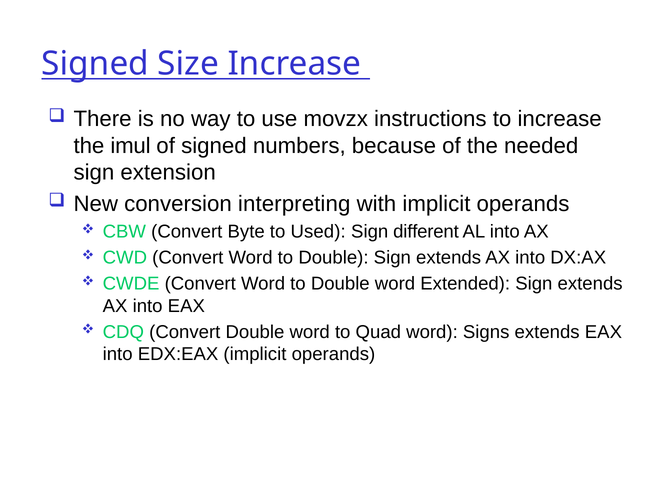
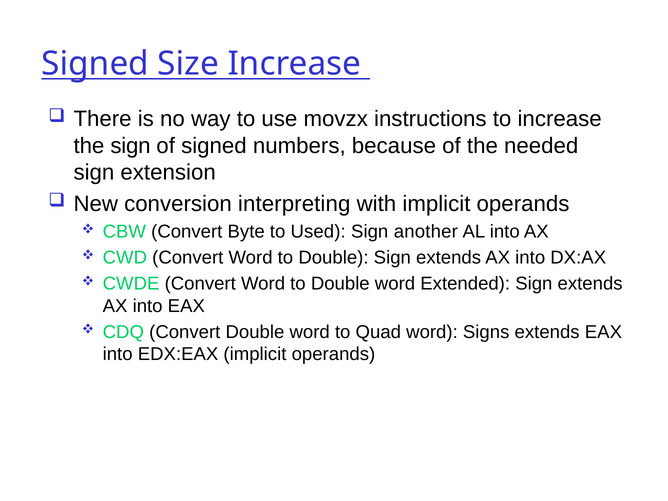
the imul: imul -> sign (131, 146)
different: different -> another (426, 232)
